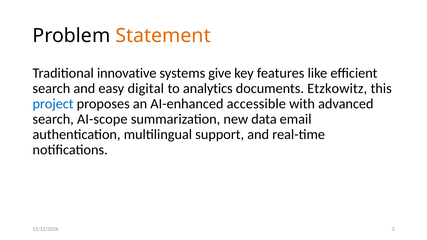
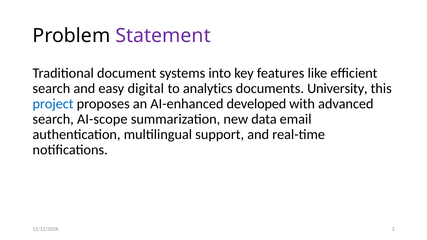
Statement colour: orange -> purple (163, 36)
innovative: innovative -> document (127, 73)
give: give -> into (220, 73)
Etzkowitz: Etzkowitz -> University (337, 89)
accessible: accessible -> developed (256, 104)
